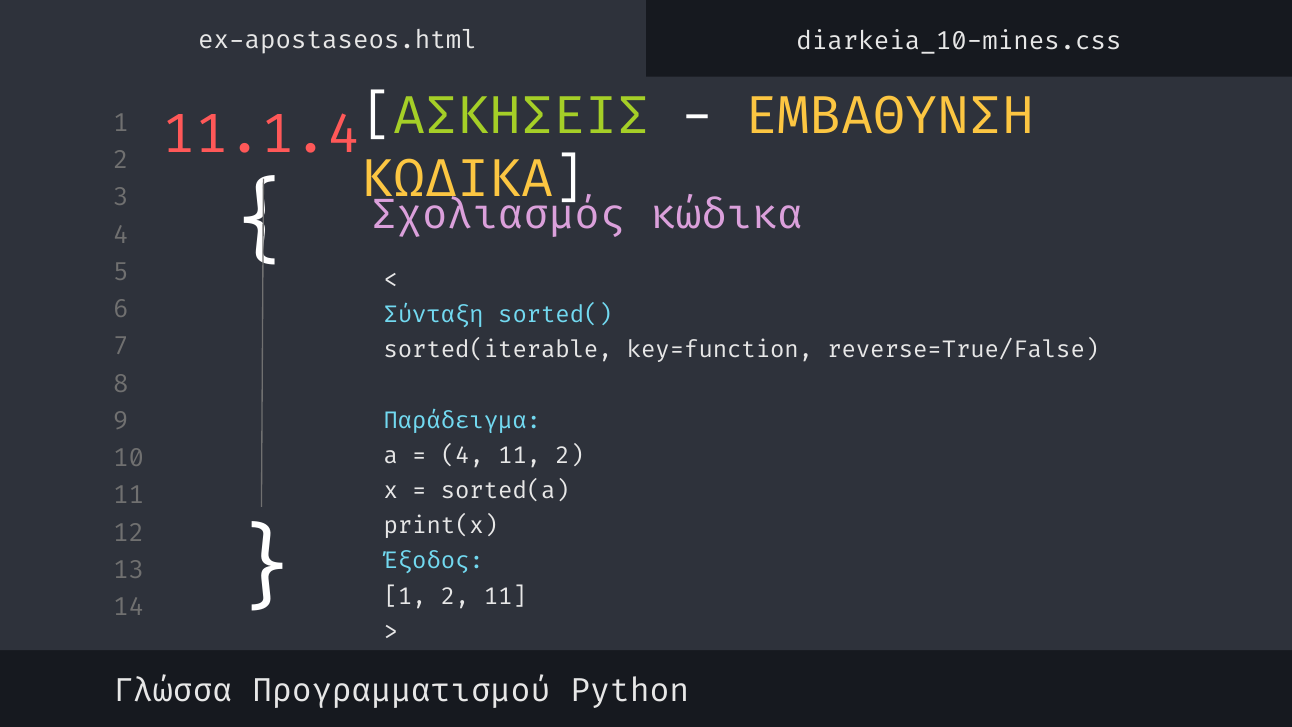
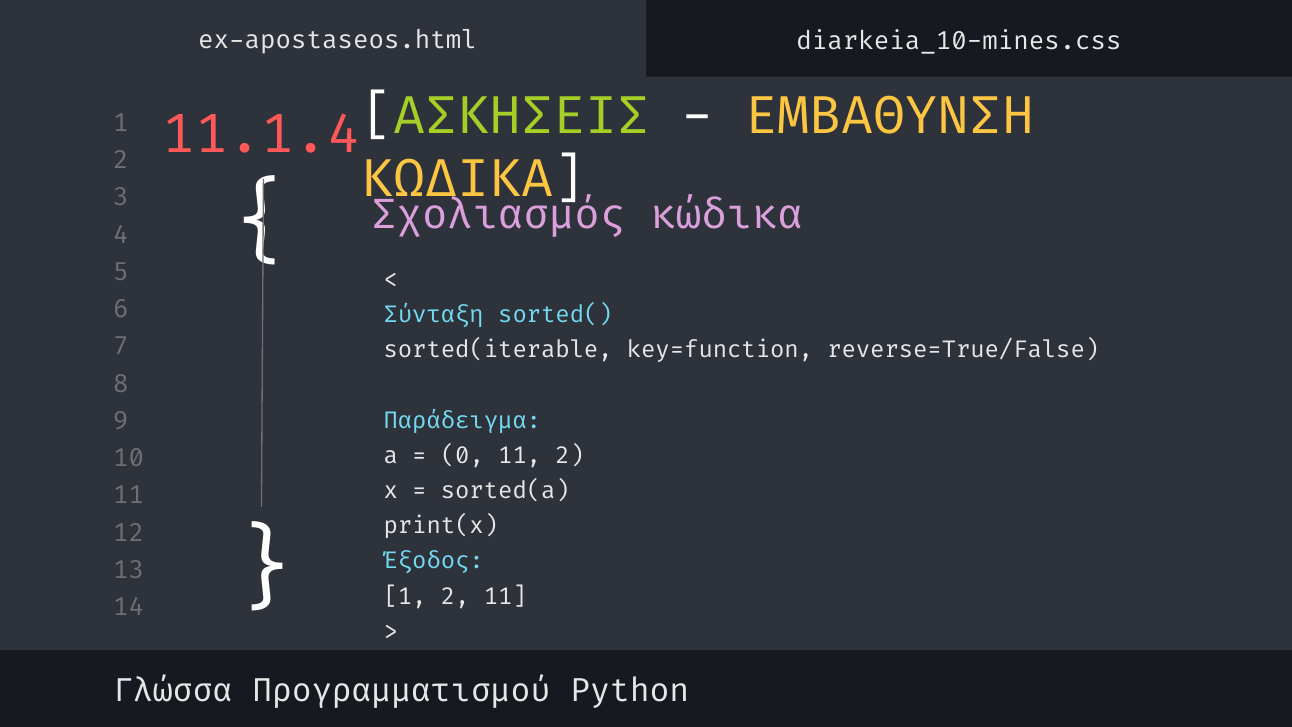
4: 4 -> 0 (462, 455)
